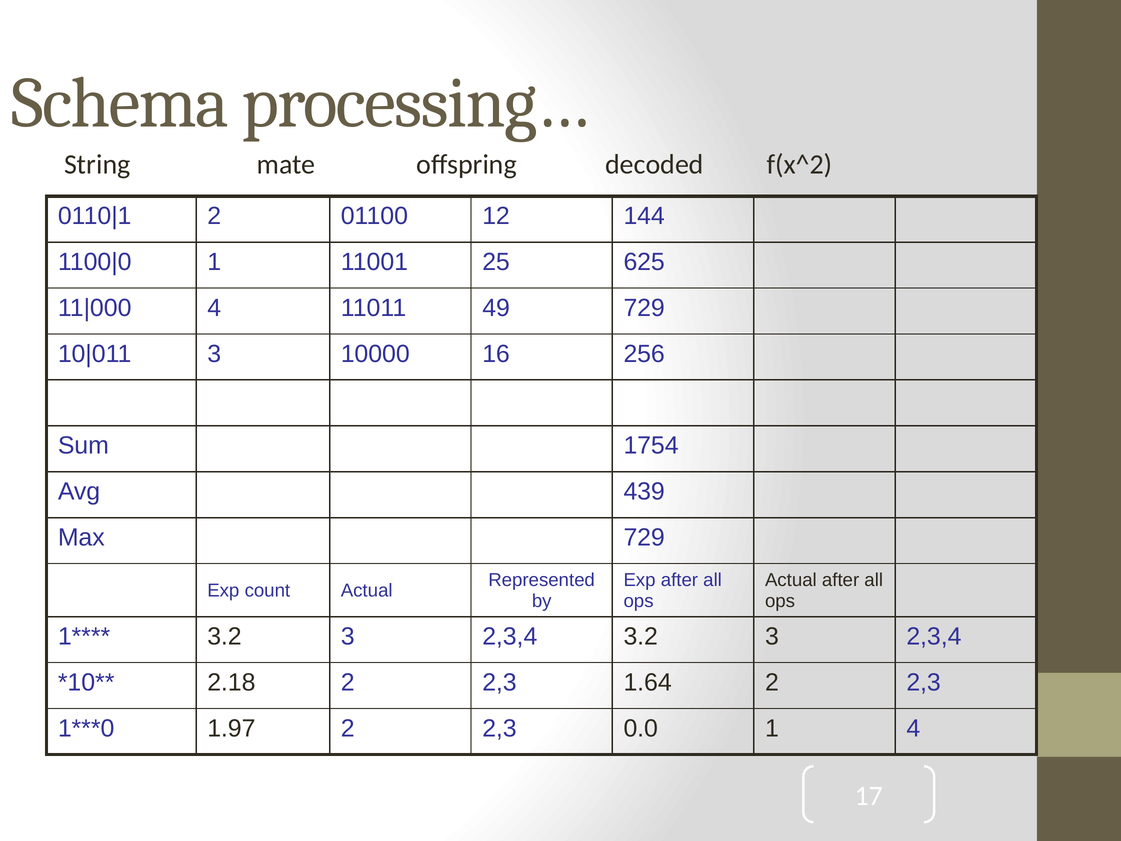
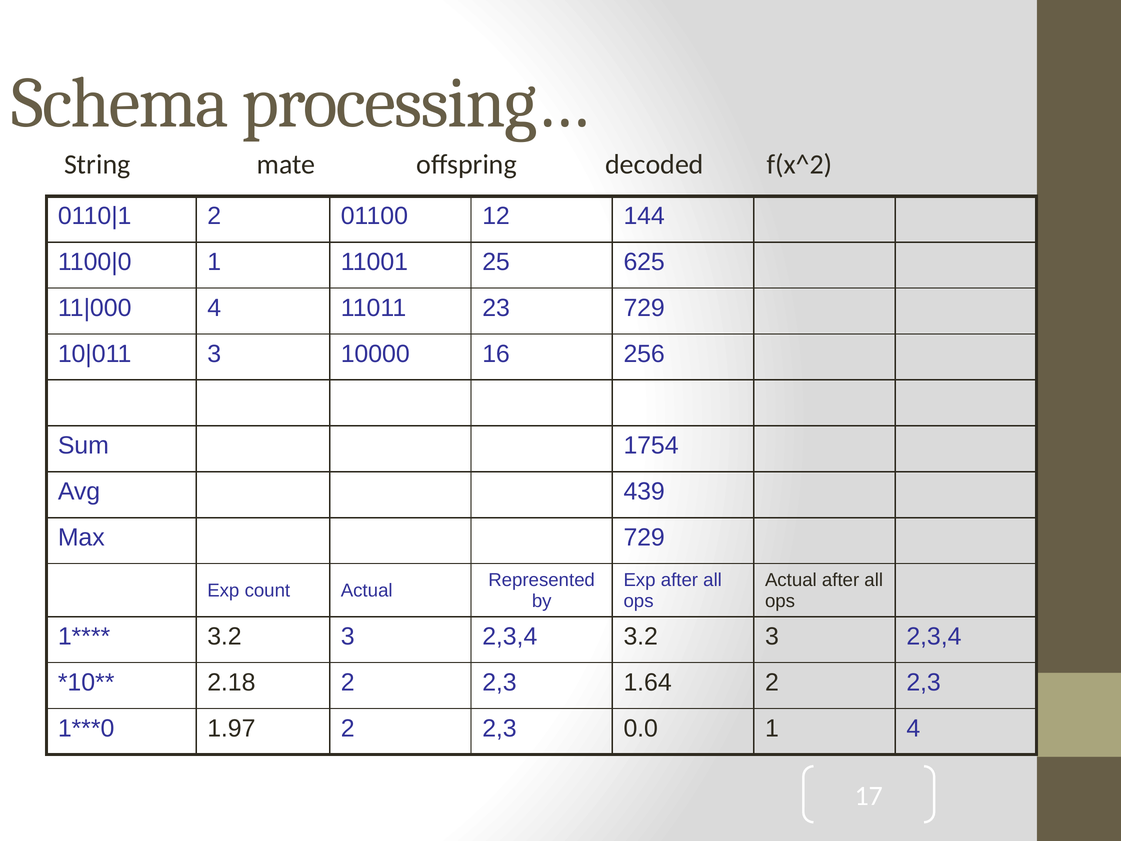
49: 49 -> 23 (496, 308)
